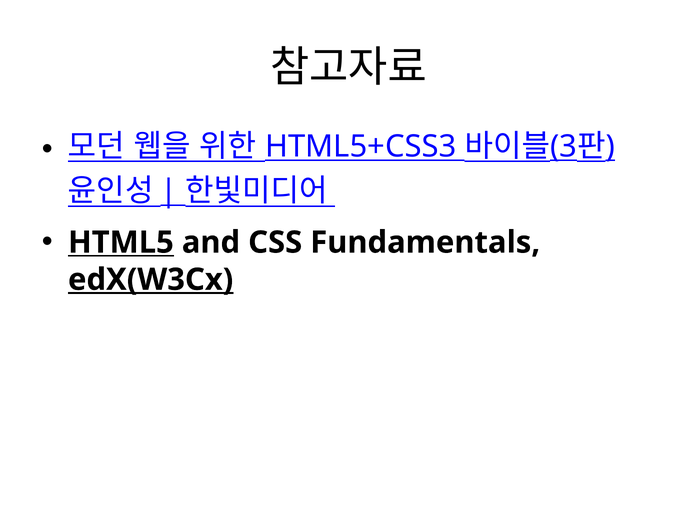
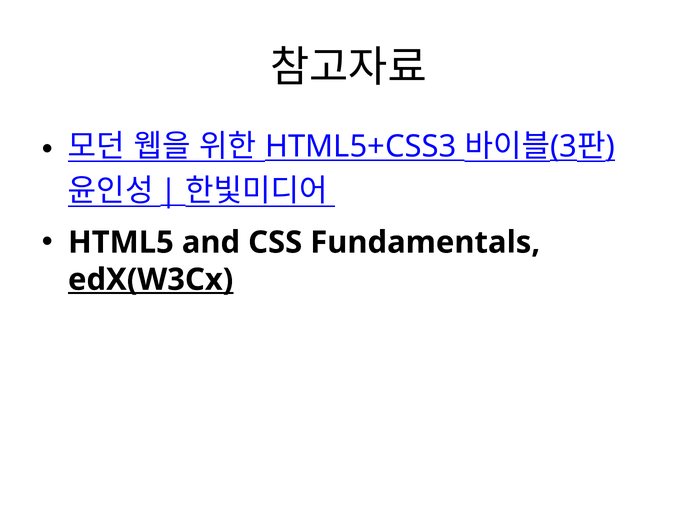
HTML5 underline: present -> none (121, 242)
